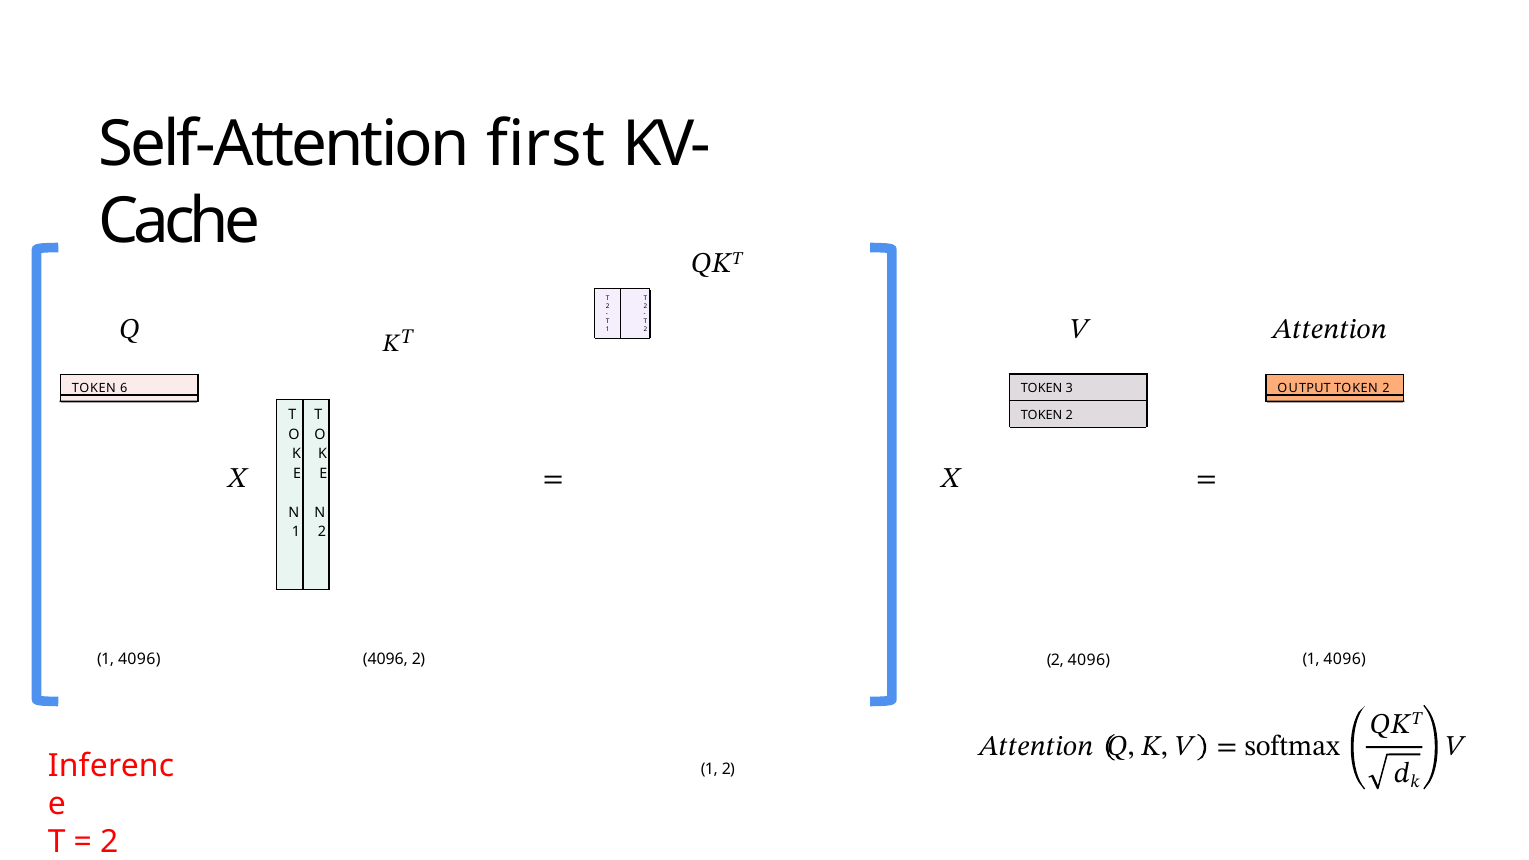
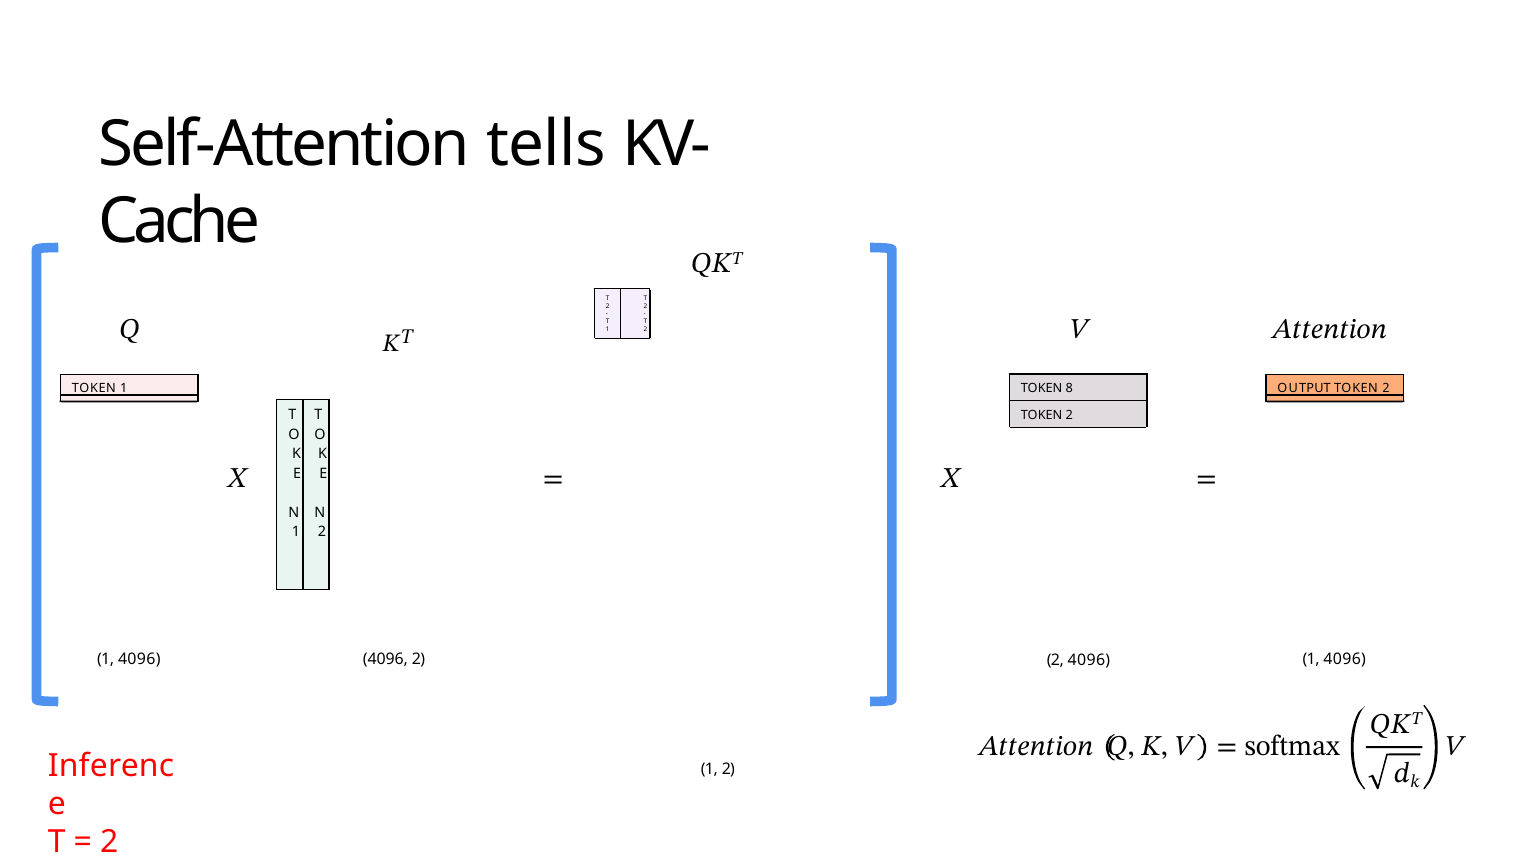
first: first -> tells (546, 145)
TOKEN 6: 6 -> 1 (124, 388)
3: 3 -> 8 (1069, 389)
